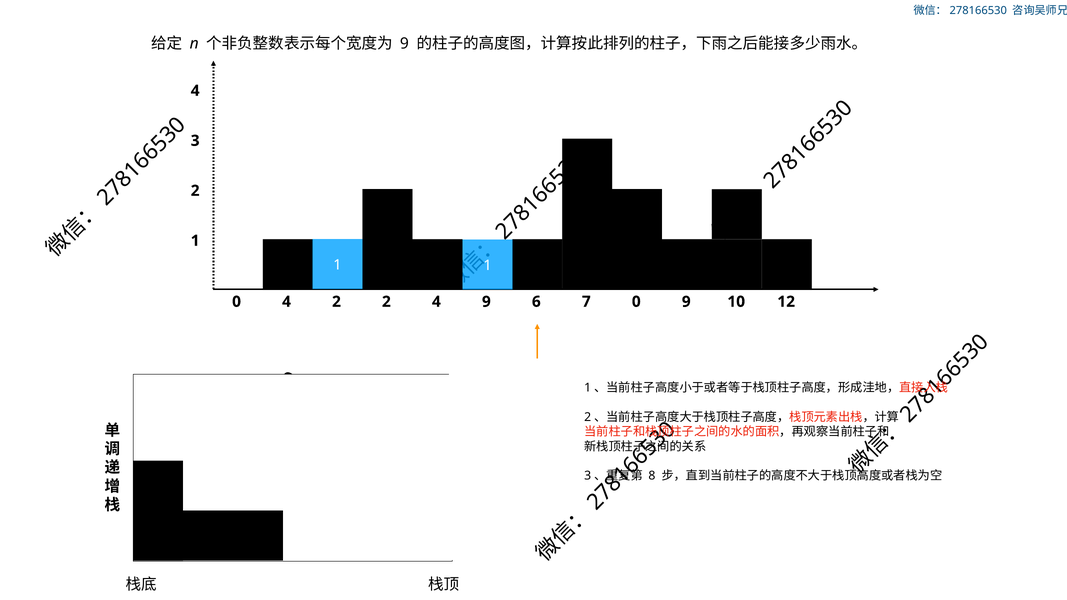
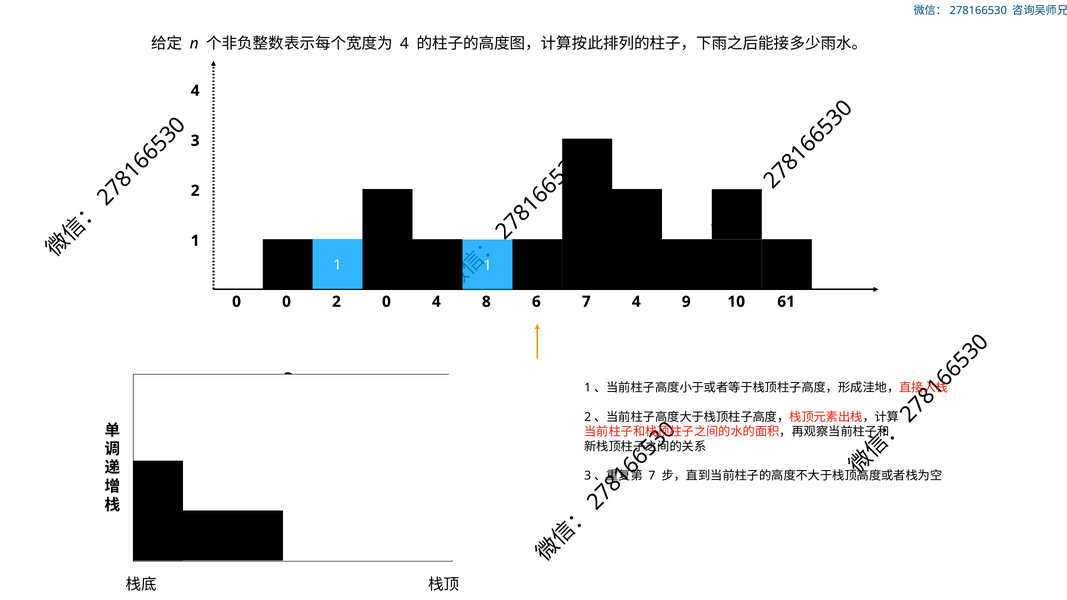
9: 9 -> 4 (404, 44)
0 4: 4 -> 0 (287, 302)
2 2: 2 -> 0 (386, 302)
4 9: 9 -> 8 (486, 302)
7 0: 0 -> 4 (636, 302)
12: 12 -> 61 (786, 302)
8: 8 -> 7 (652, 476)
